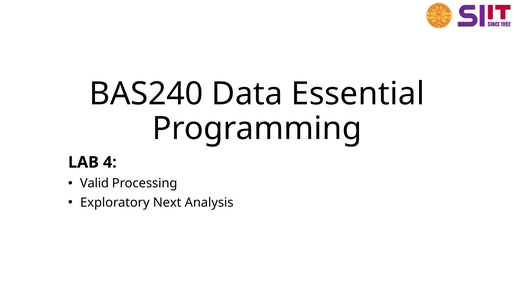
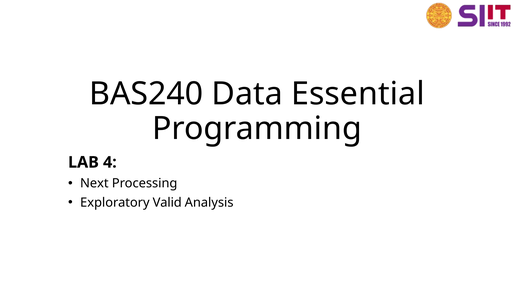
Valid: Valid -> Next (94, 183)
Next: Next -> Valid (167, 203)
